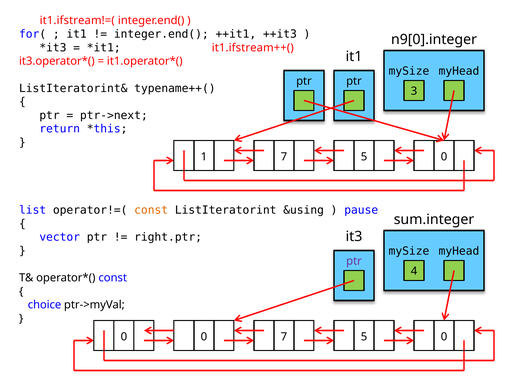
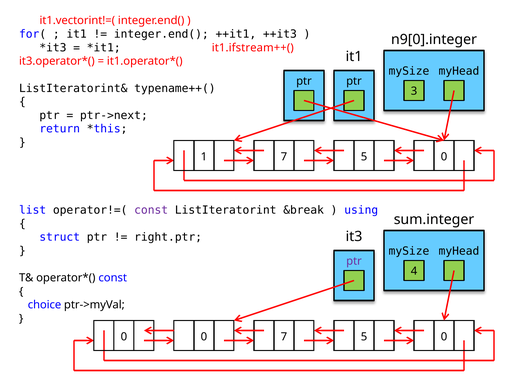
it1.ifstream!=(: it1.ifstream!=( -> it1.vectorint!=( (77, 21)
const colour: orange -> purple (151, 210)
&using: &using -> &break (304, 210)
pause: pause -> using (361, 210)
vector: vector -> struct (60, 237)
